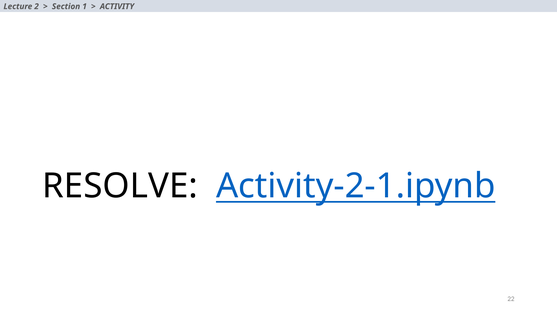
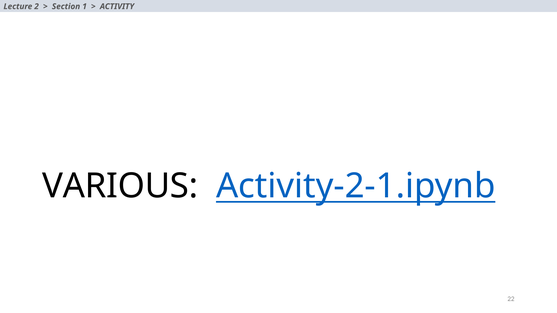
RESOLVE: RESOLVE -> VARIOUS (120, 186)
